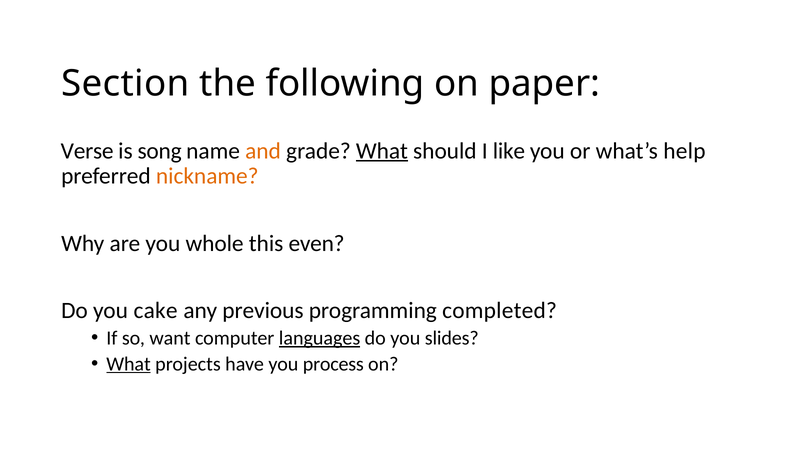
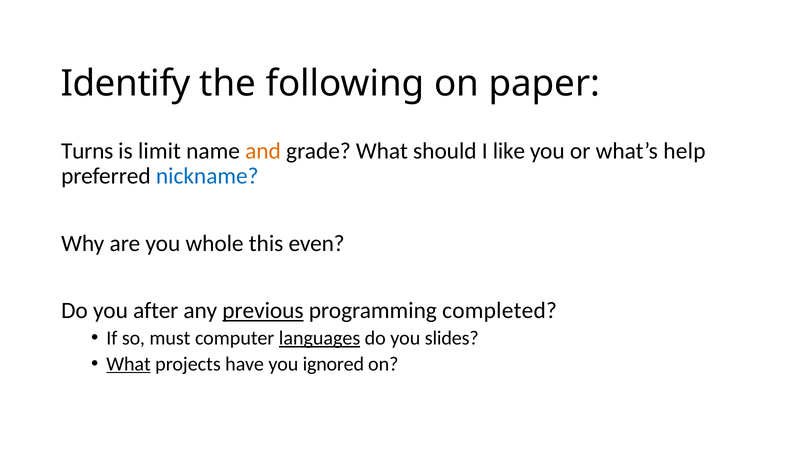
Section: Section -> Identify (126, 84)
Verse: Verse -> Turns (87, 151)
song: song -> limit (159, 151)
What underline: present -> none (382, 151)
nickname colour: orange -> blue (207, 176)
cake: cake -> after (156, 311)
previous underline: none -> present (263, 311)
want: want -> must (170, 338)
process: process -> ignored (333, 364)
